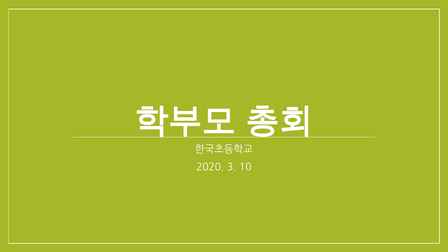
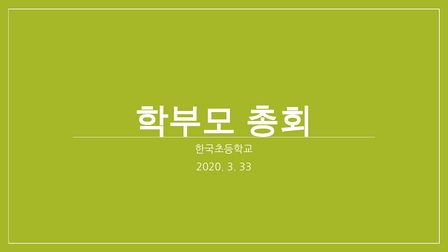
10: 10 -> 33 (245, 167)
